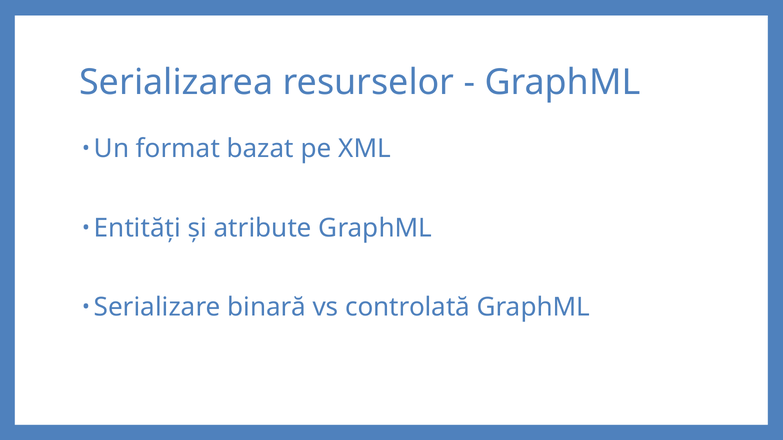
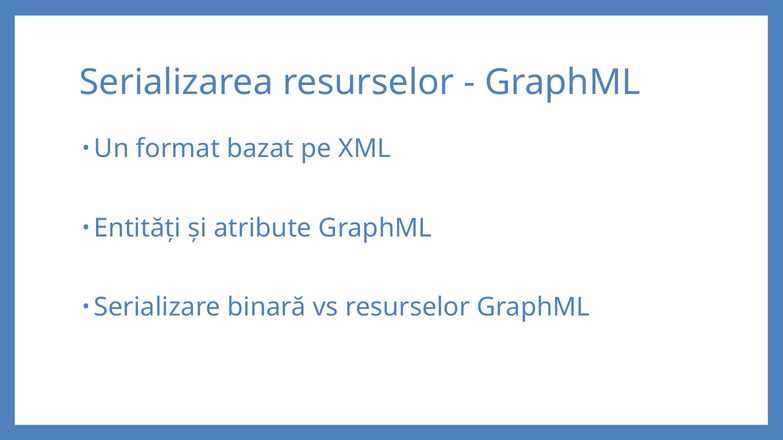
vs controlată: controlată -> resurselor (408, 308)
